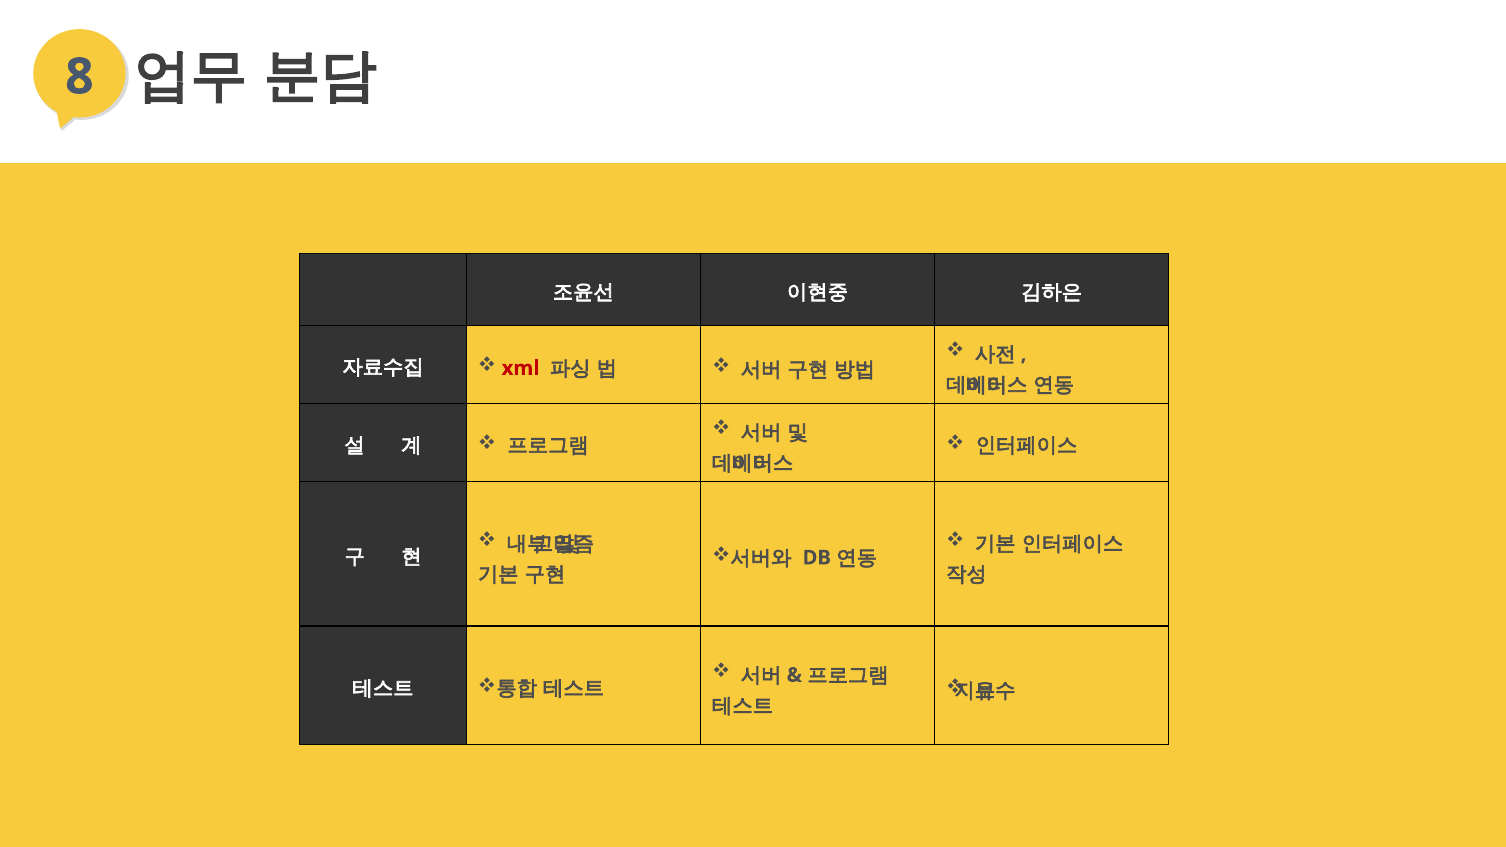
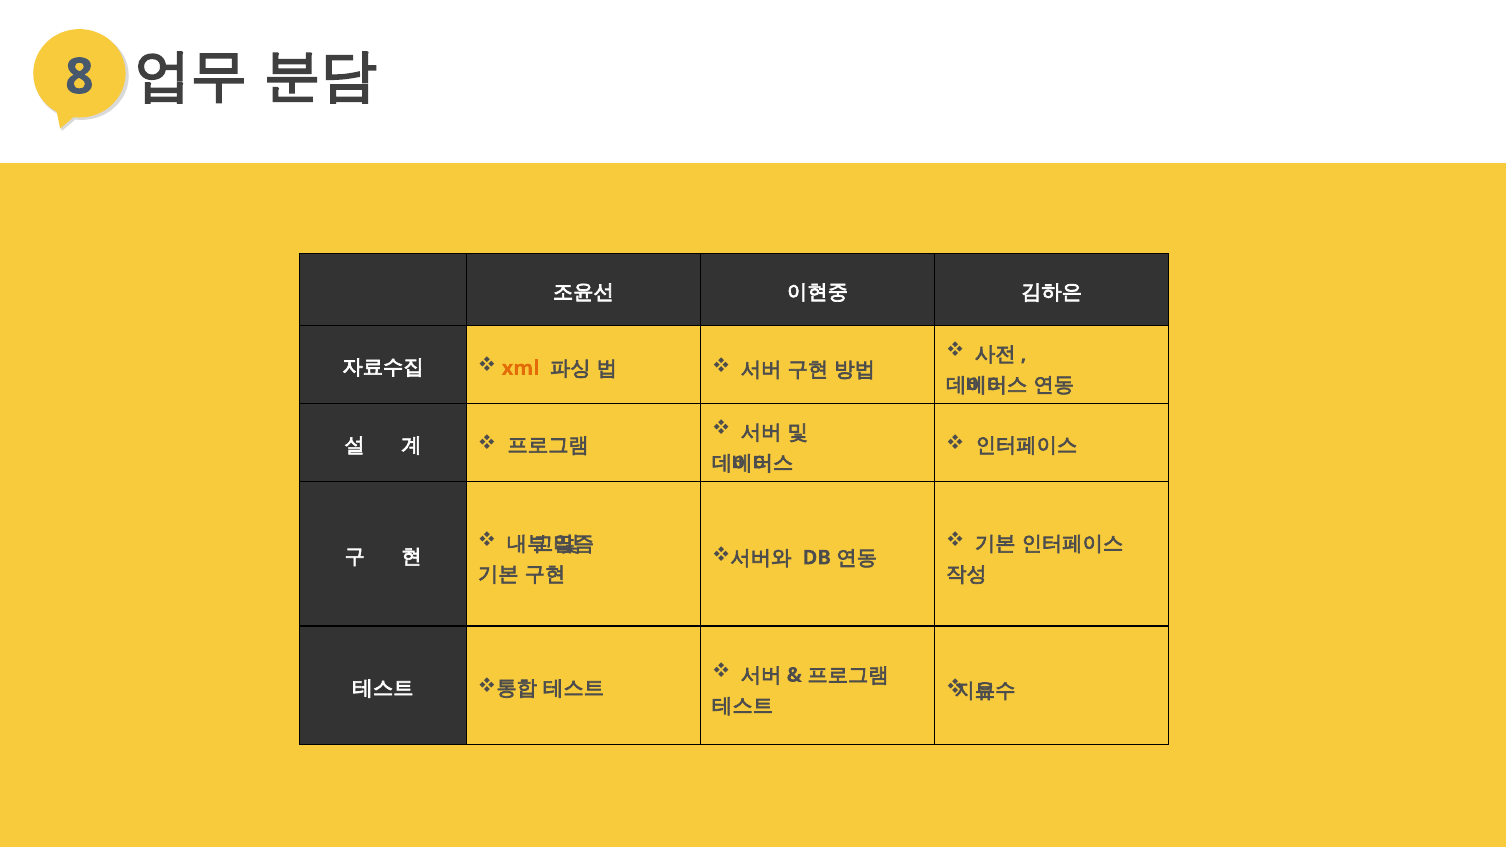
xml colour: red -> orange (520, 368)
